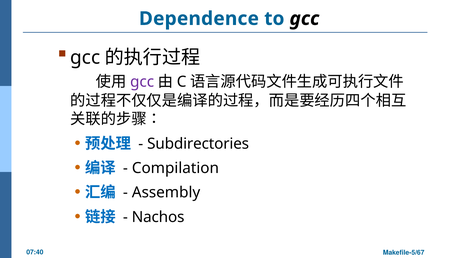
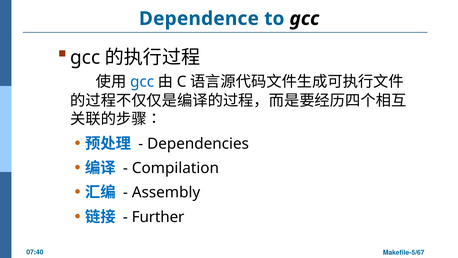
gcc colour: purple -> blue (142, 82)
Subdirectories: Subdirectories -> Dependencies (198, 143)
Nachos: Nachos -> Further (158, 217)
